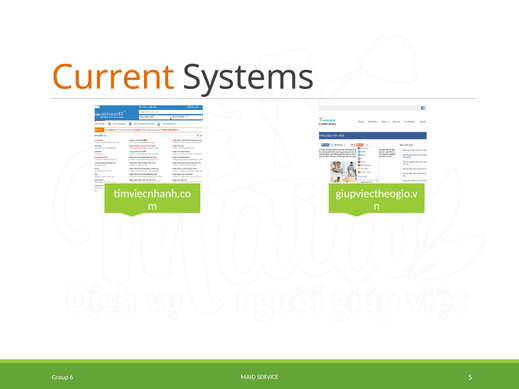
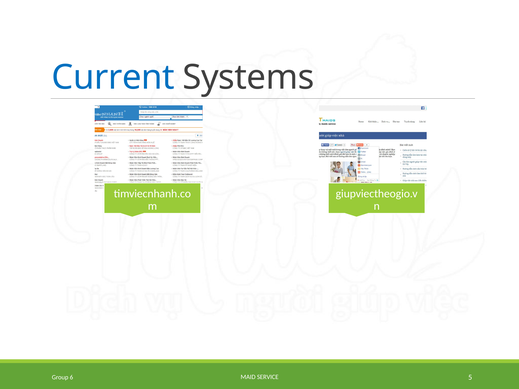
Current colour: orange -> blue (113, 78)
